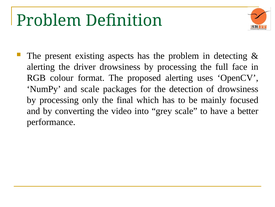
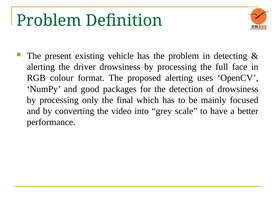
aspects: aspects -> vehicle (121, 56)
and scale: scale -> good (90, 89)
